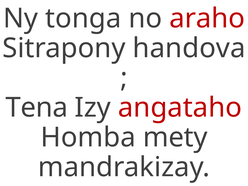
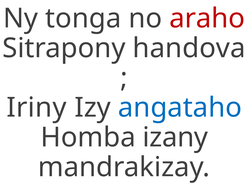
Tena: Tena -> Iriny (36, 108)
angataho colour: red -> blue (180, 108)
mety: mety -> izany (175, 137)
